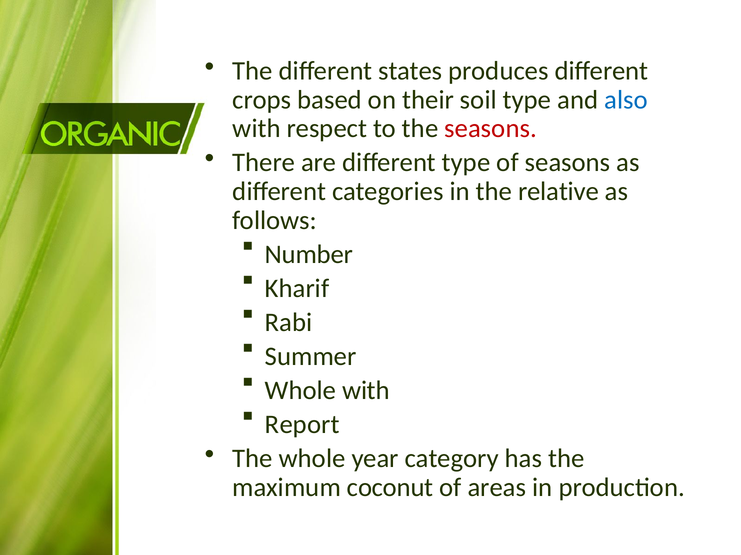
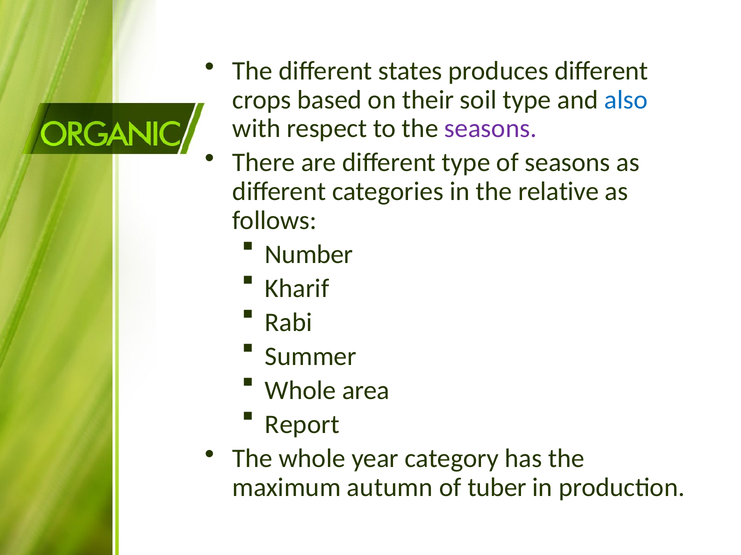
seasons colour: red -> purple (491, 129)
Whole with: with -> area (366, 391)
coconut: coconut -> autumn (390, 488)
areas: areas -> tuber (497, 488)
